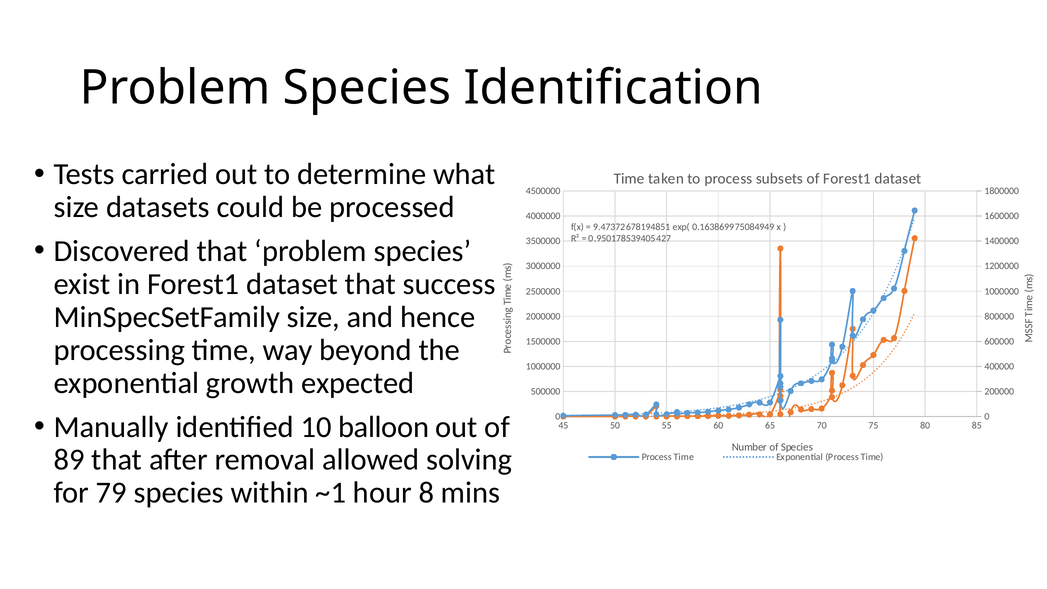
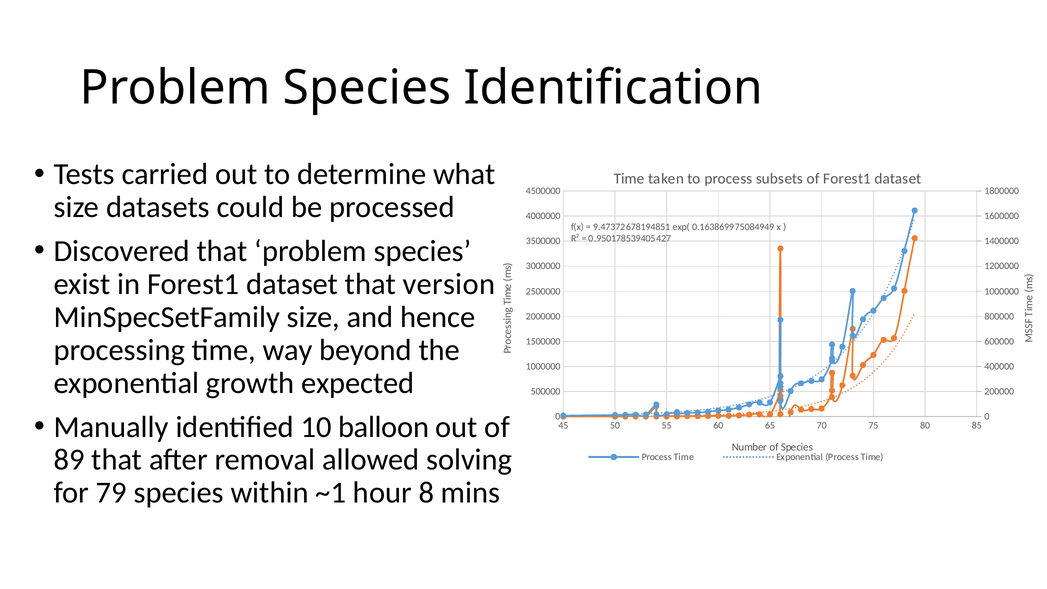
success: success -> version (449, 284)
